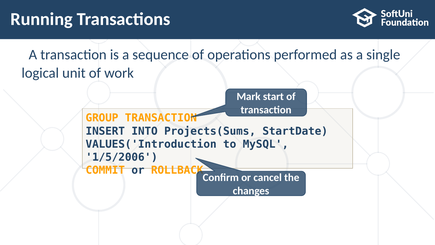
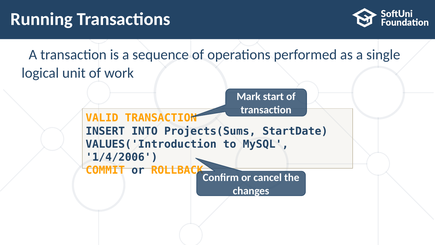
GROUP: GROUP -> VALID (102, 118)
1/5/2006: 1/5/2006 -> 1/4/2006 (122, 157)
